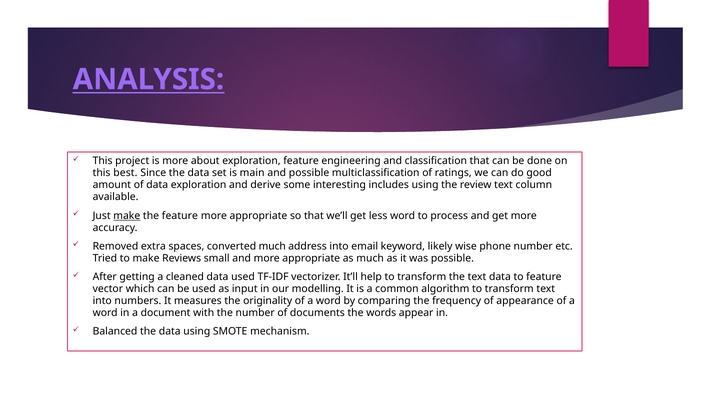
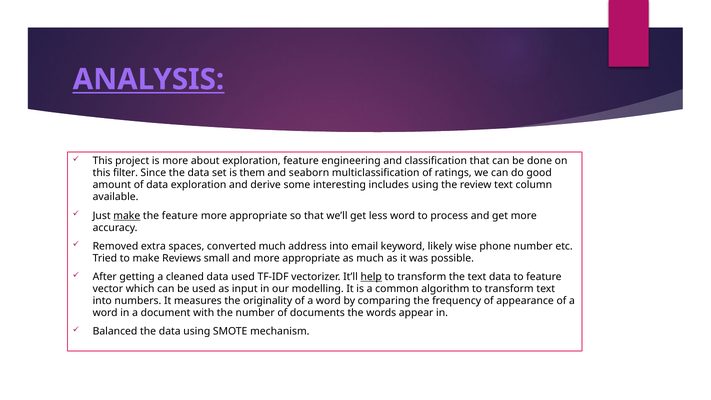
best: best -> filter (126, 173)
main: main -> them (252, 173)
and possible: possible -> seaborn (309, 173)
help underline: none -> present (371, 277)
